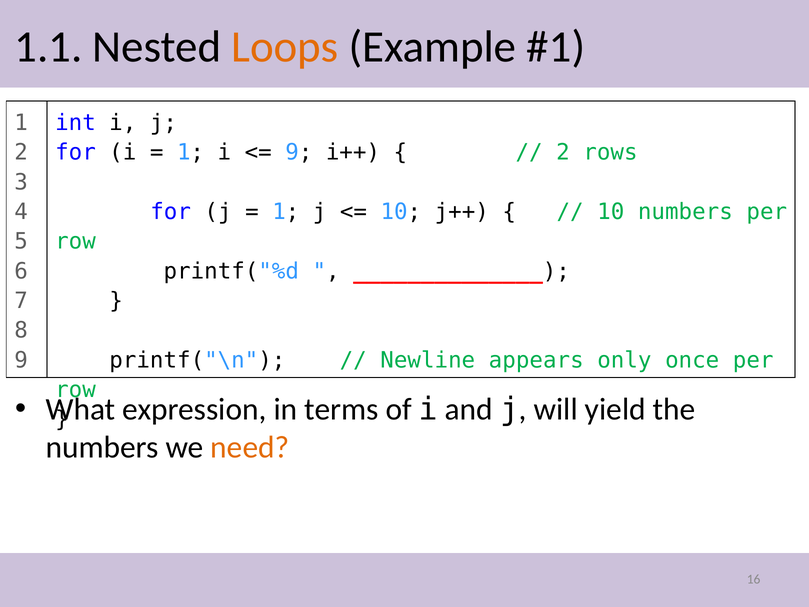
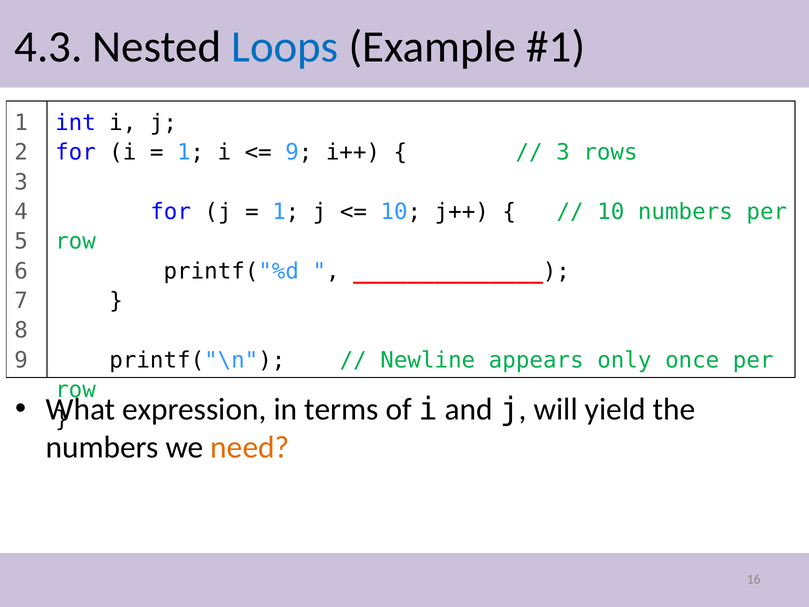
1.1: 1.1 -> 4.3 (48, 47)
Loops colour: orange -> blue (285, 47)
2: 2 -> 3 (563, 152)
